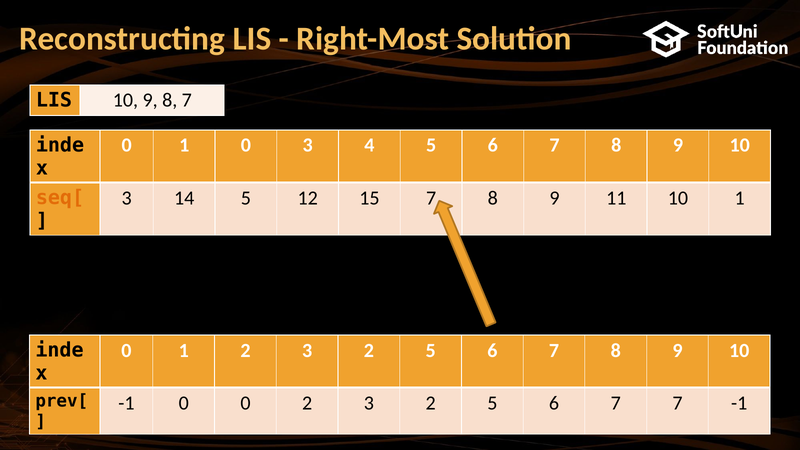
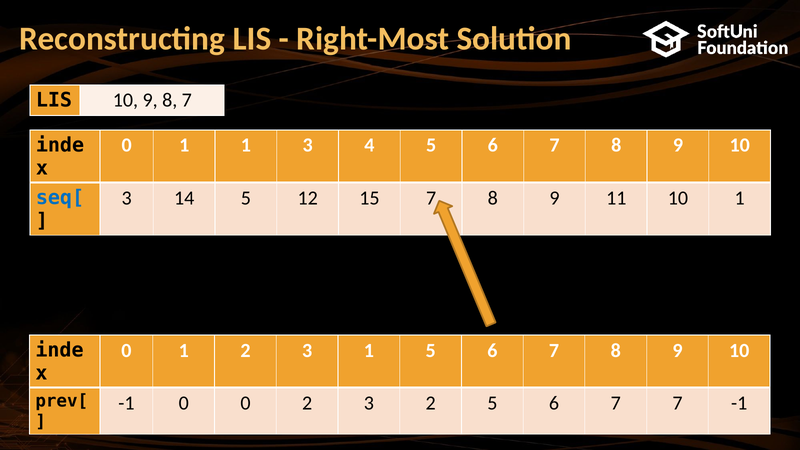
1 0: 0 -> 1 (246, 145)
seq[ colour: orange -> blue (60, 198)
1 2 3 2: 2 -> 1 (369, 350)
